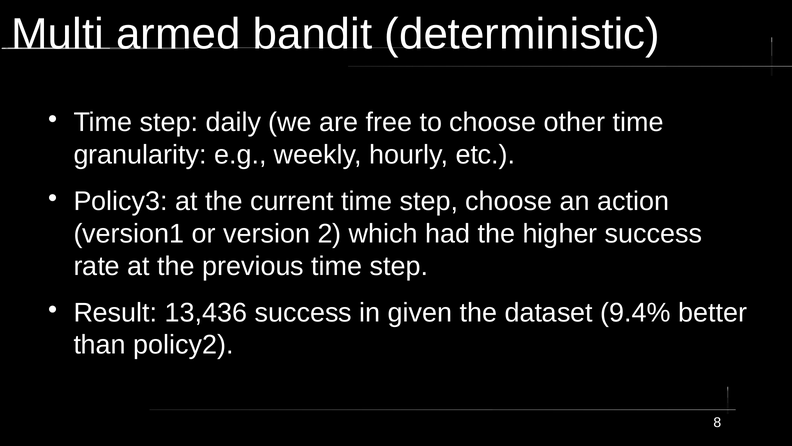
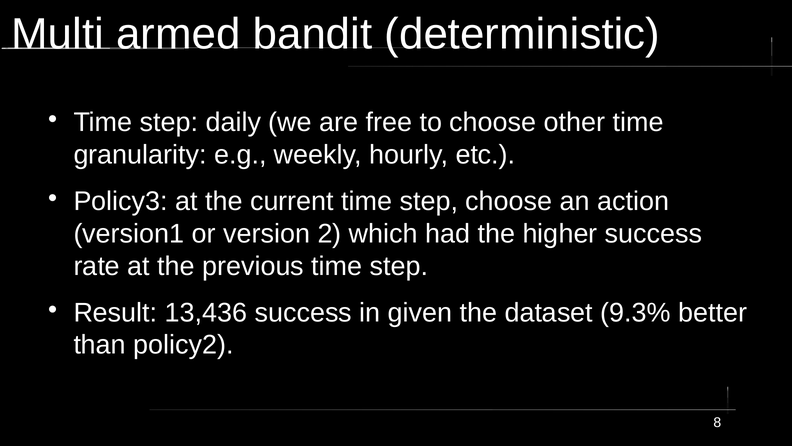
9.4%: 9.4% -> 9.3% (636, 312)
